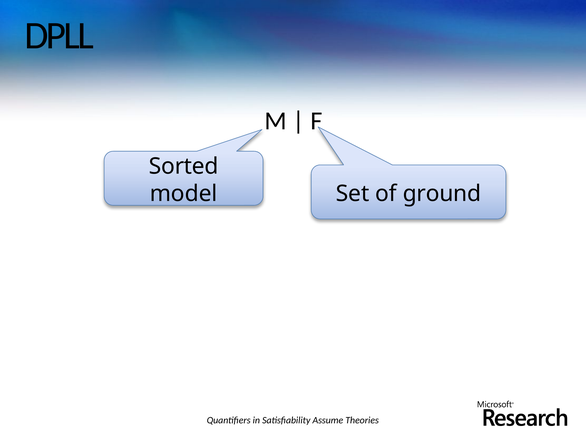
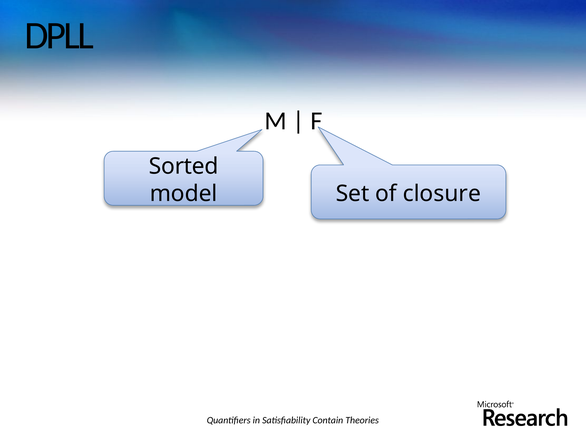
ground: ground -> closure (442, 193)
Assume: Assume -> Contain (328, 420)
